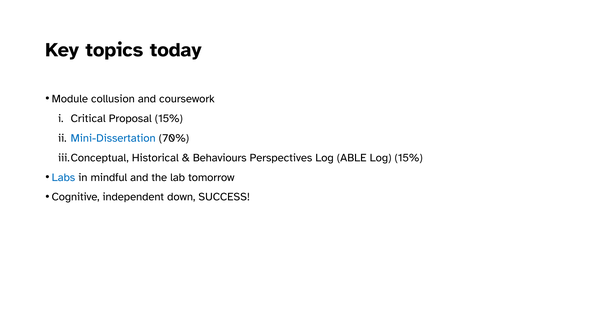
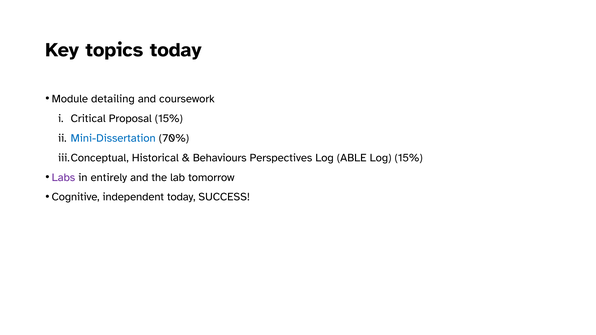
collusion: collusion -> detailing (113, 99)
Labs colour: blue -> purple (63, 177)
mindful: mindful -> entirely (109, 177)
independent down: down -> today (181, 197)
